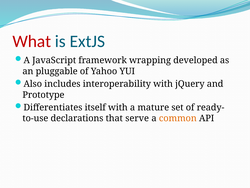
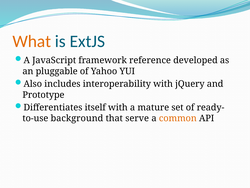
What colour: red -> orange (32, 41)
wrapping: wrapping -> reference (150, 60)
declarations: declarations -> background (77, 118)
